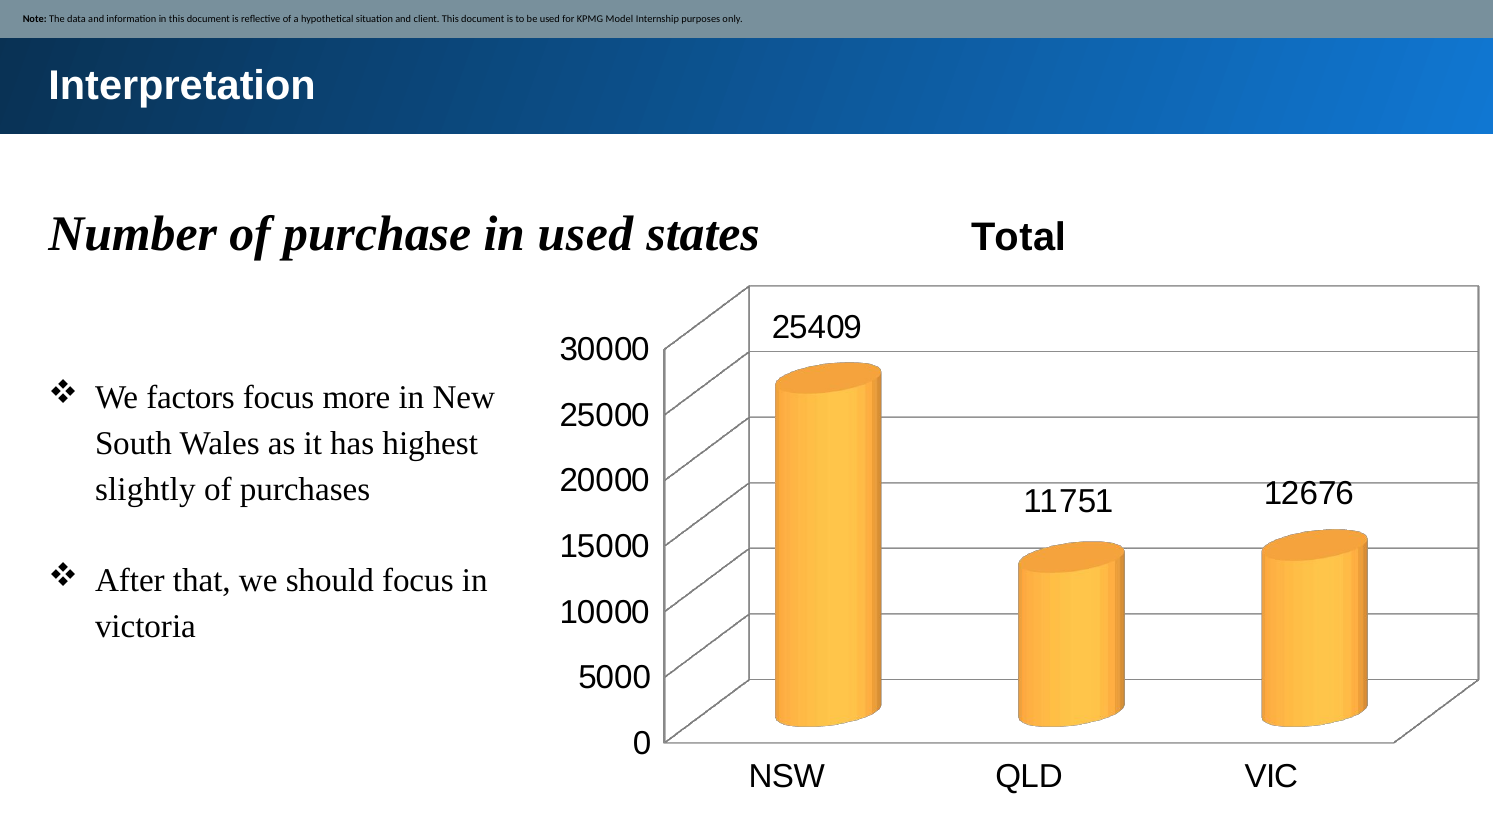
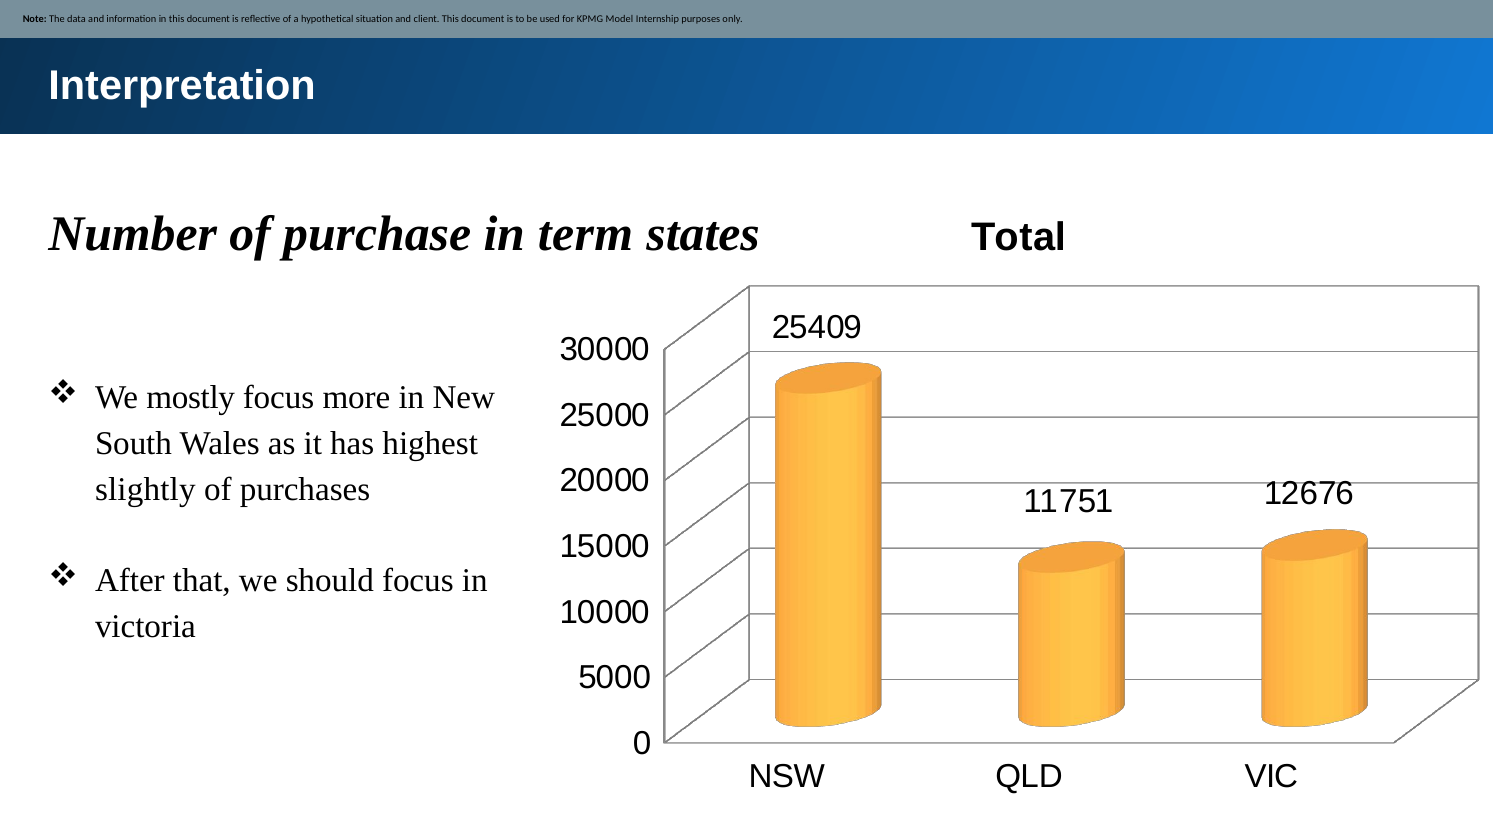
in used: used -> term (585, 234)
factors: factors -> mostly (191, 398)
